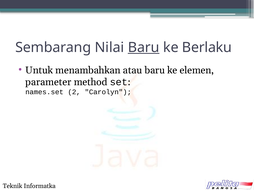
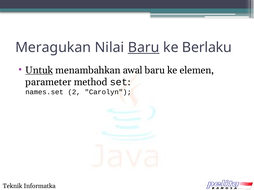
Sembarang: Sembarang -> Meragukan (53, 48)
Untuk underline: none -> present (39, 70)
atau: atau -> awal (133, 70)
